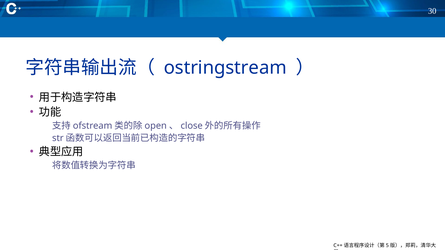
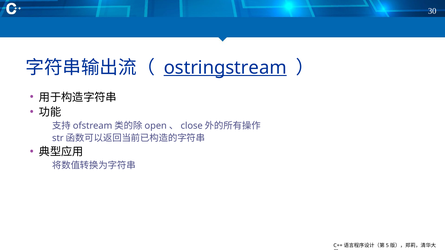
ostringstream underline: none -> present (225, 68)
